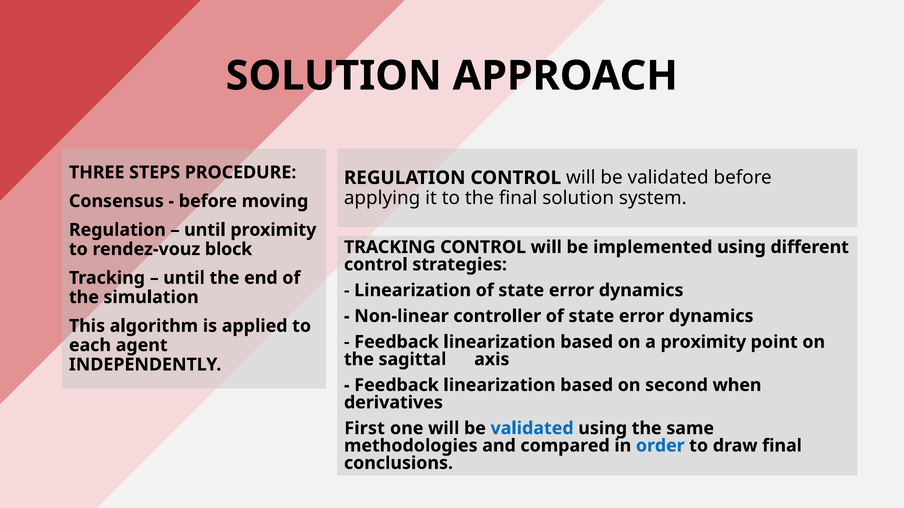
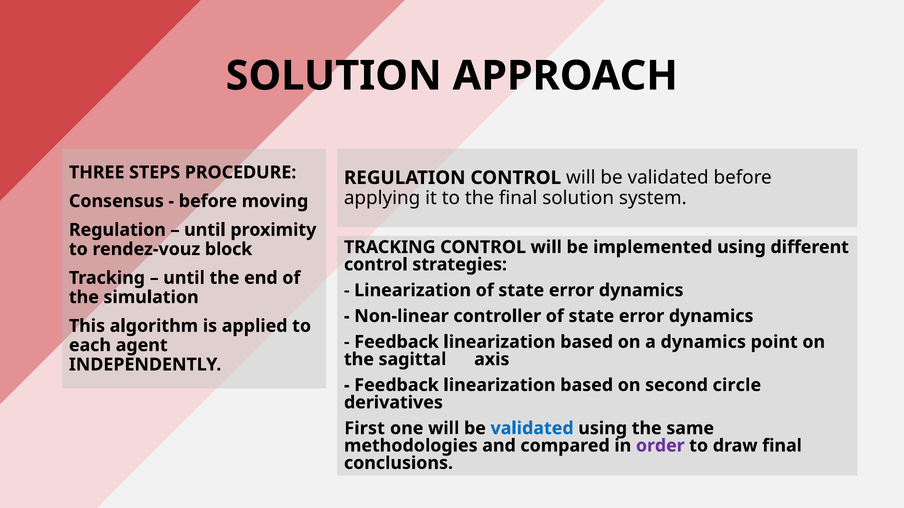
a proximity: proximity -> dynamics (703, 342)
when: when -> circle (737, 385)
order colour: blue -> purple (660, 446)
